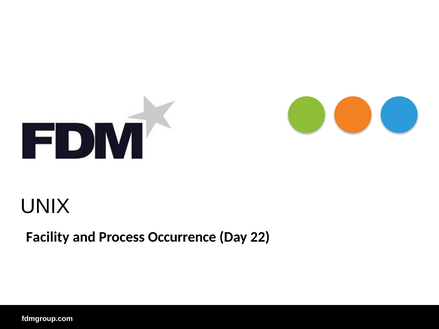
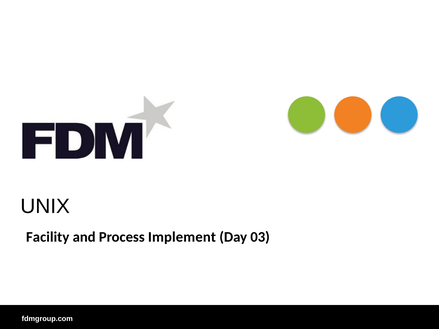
Occurrence: Occurrence -> Implement (182, 237)
22: 22 -> 03 (260, 237)
